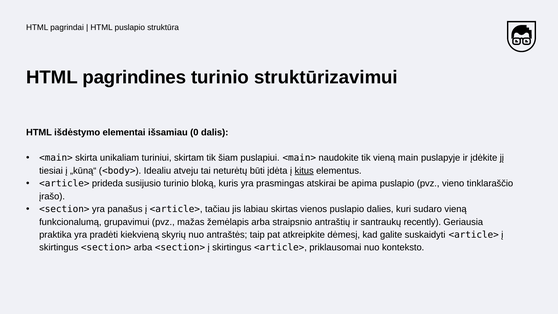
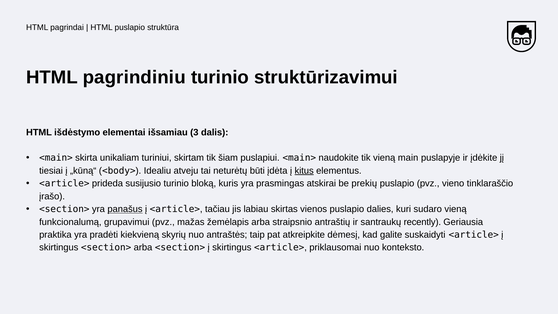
pagrindines: pagrindines -> pagrindiniu (134, 77)
0: 0 -> 3 (194, 132)
apima: apima -> prekių (364, 183)
panašus underline: none -> present (125, 209)
